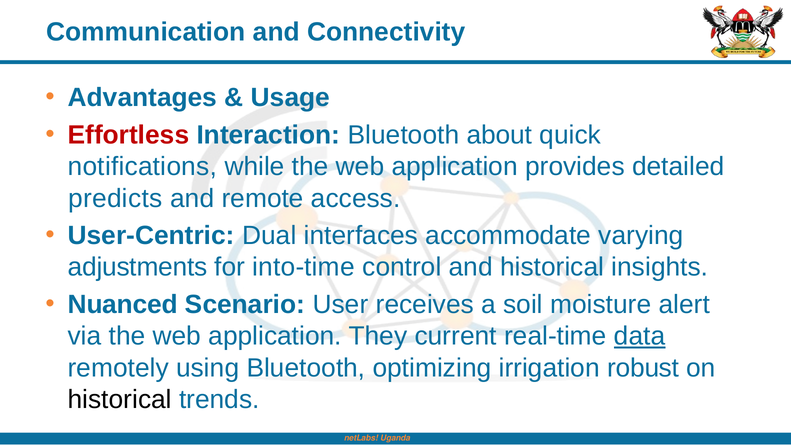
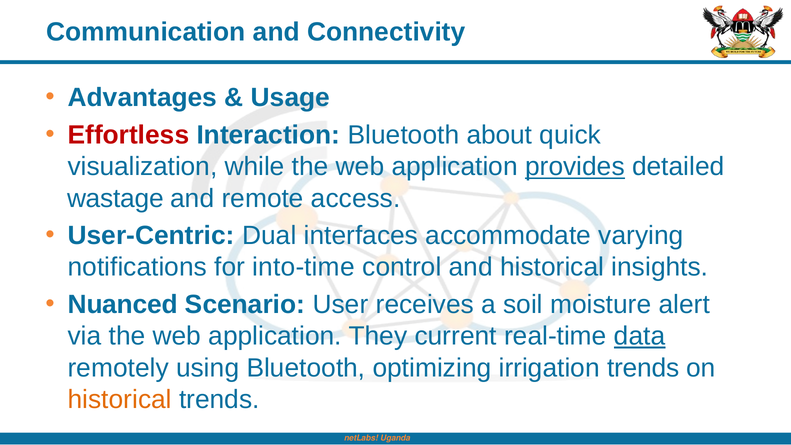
notifications: notifications -> visualization (143, 167)
provides underline: none -> present (575, 167)
predicts: predicts -> wastage (116, 198)
adjustments: adjustments -> notifications (137, 267)
irrigation robust: robust -> trends (643, 368)
historical colour: black -> orange (120, 399)
